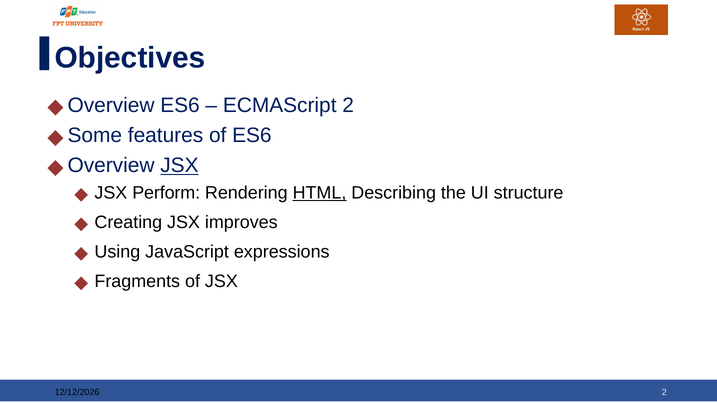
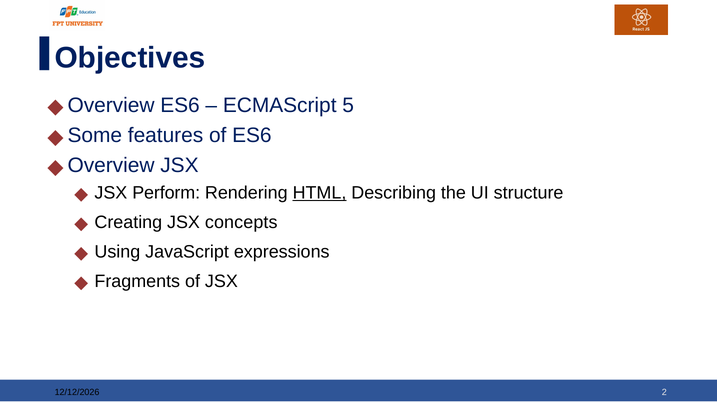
ECMAScript 2: 2 -> 5 (348, 105)
JSX underline: present -> none (179, 166)
improves: improves -> concepts (241, 223)
